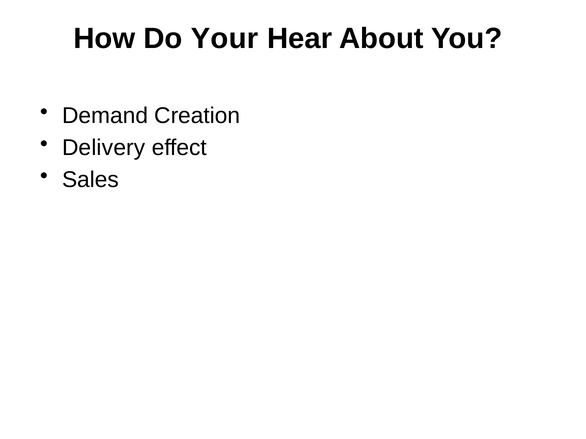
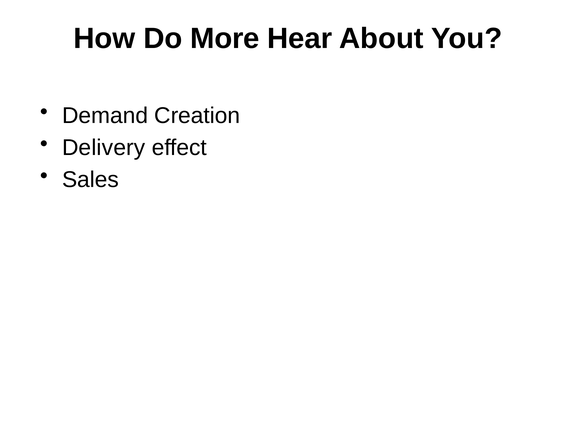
Your: Your -> More (225, 39)
